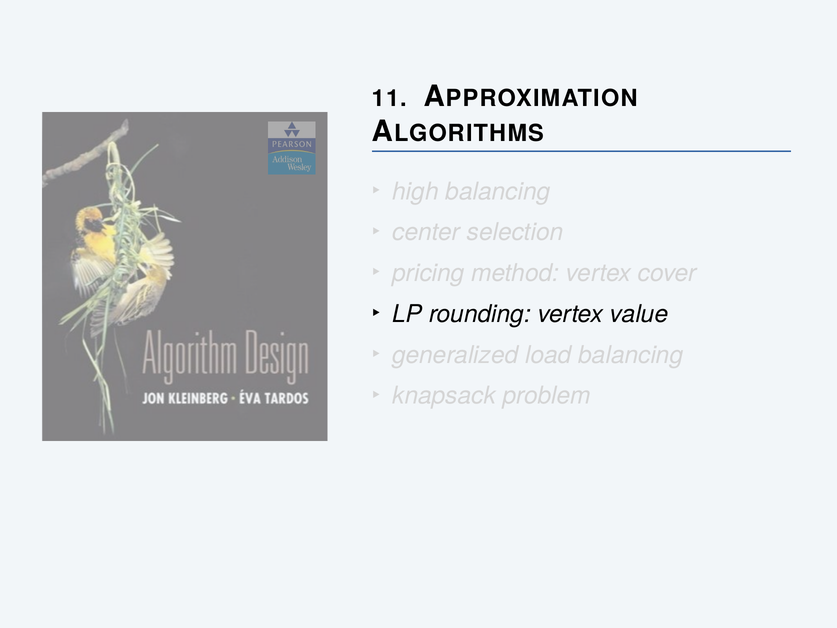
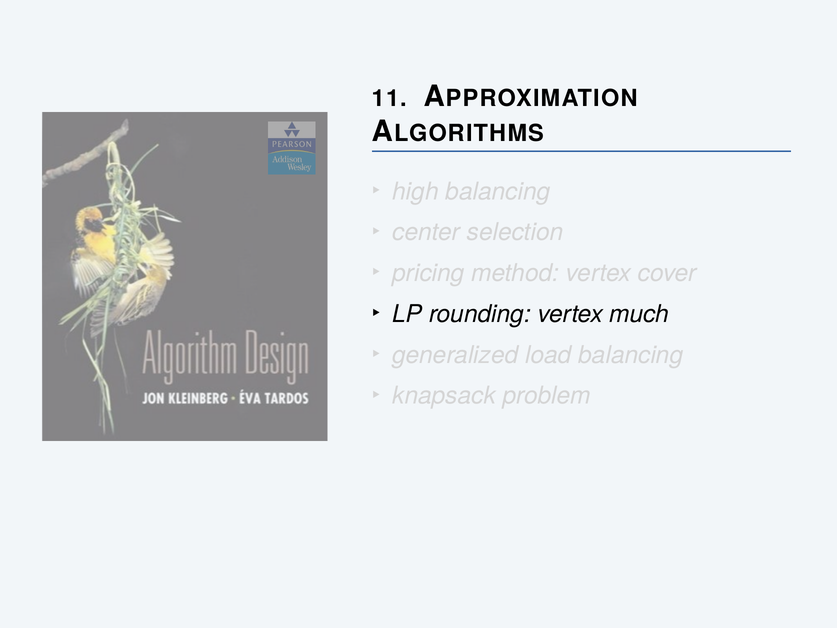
value: value -> much (639, 314)
